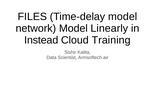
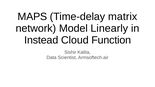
FILES: FILES -> MAPS (32, 17)
Time-delay model: model -> matrix (123, 17)
Training: Training -> Function (111, 40)
